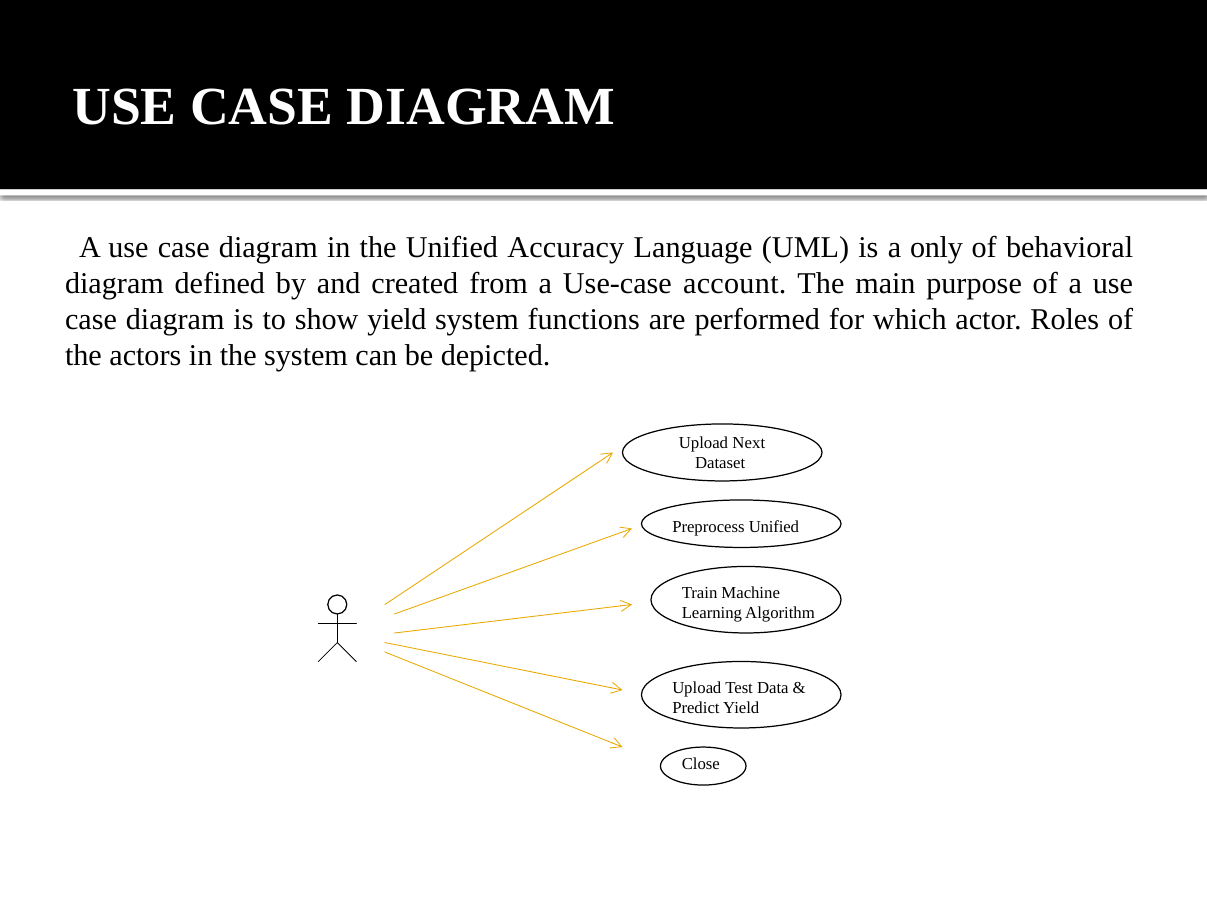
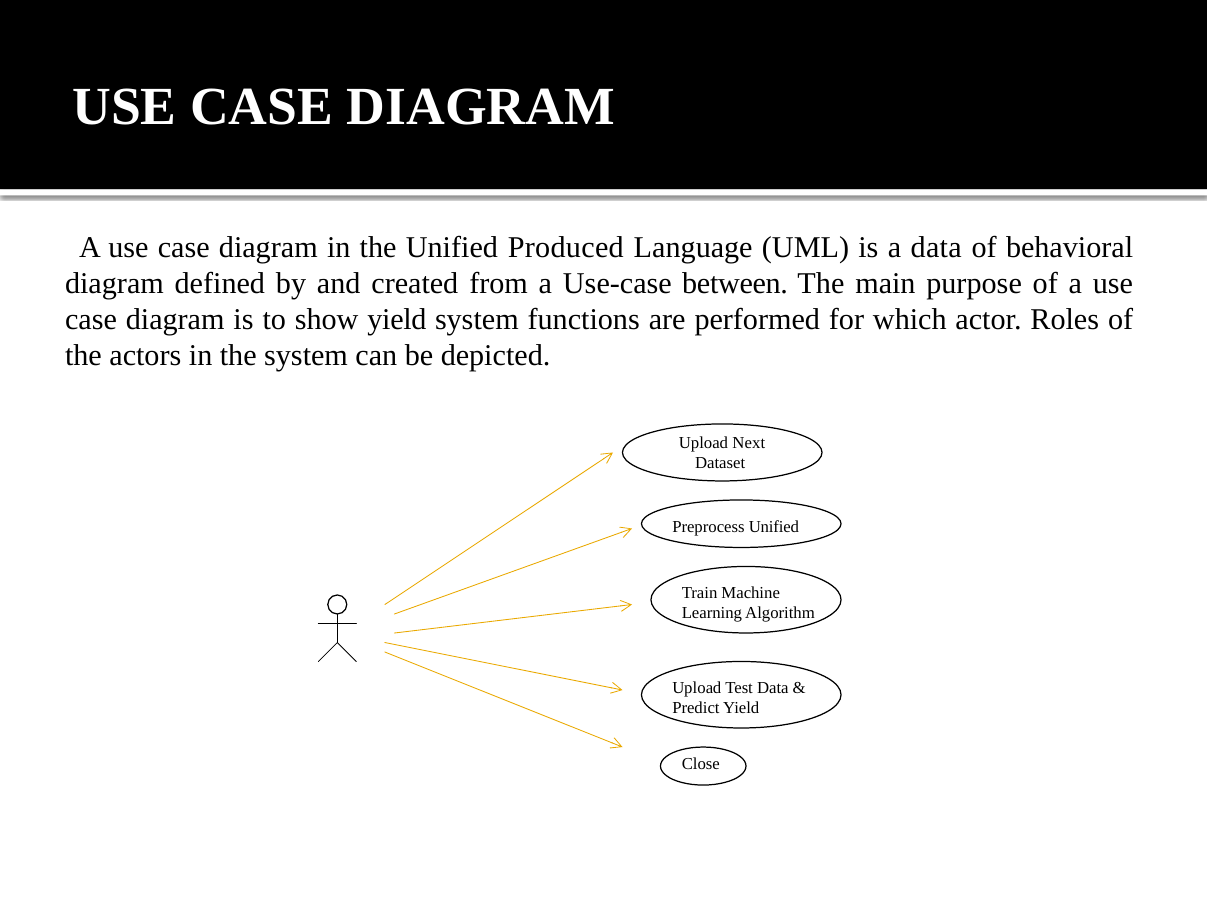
Accuracy: Accuracy -> Produced (566, 247)
a only: only -> data (936, 247)
account: account -> between (735, 283)
